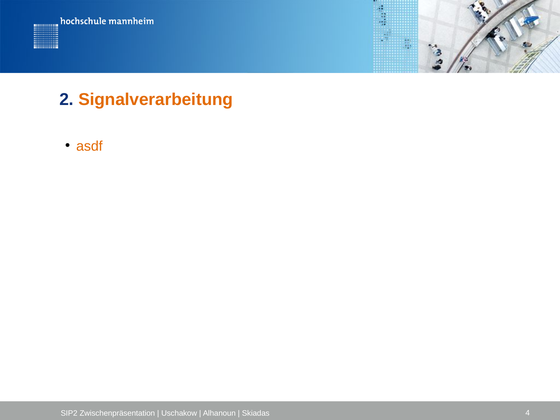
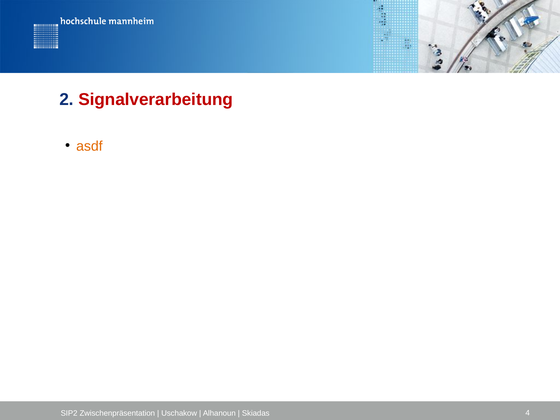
Signalverarbeitung colour: orange -> red (156, 99)
